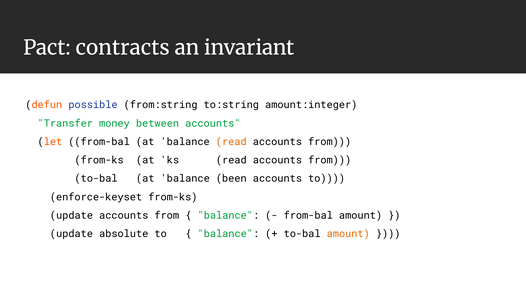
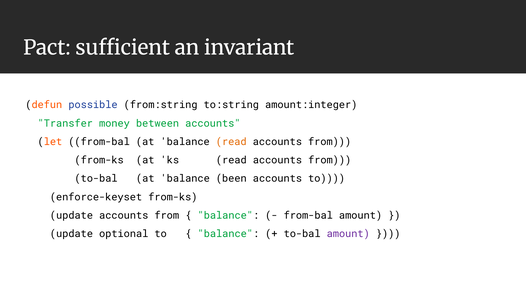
contracts: contracts -> sufficient (123, 48)
absolute: absolute -> optional (124, 234)
amount colour: orange -> purple (348, 234)
